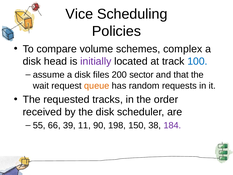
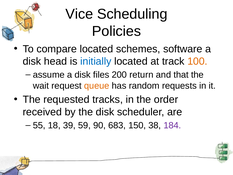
compare volume: volume -> located (96, 49)
complex: complex -> software (183, 49)
initially colour: purple -> blue (96, 61)
100 colour: blue -> orange (197, 61)
sector: sector -> return (141, 75)
66: 66 -> 18 (54, 125)
11: 11 -> 59 (84, 125)
198: 198 -> 683 (117, 125)
